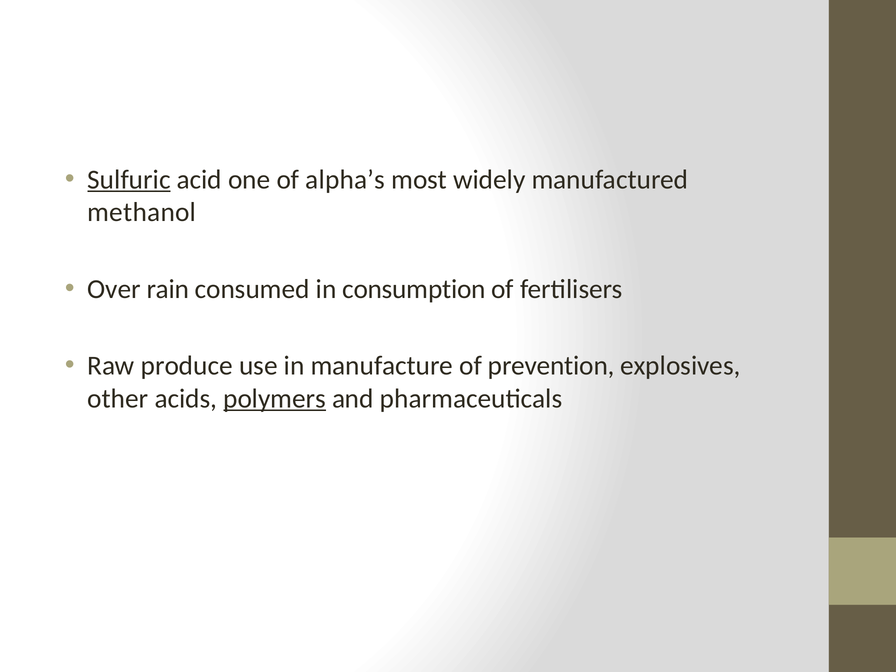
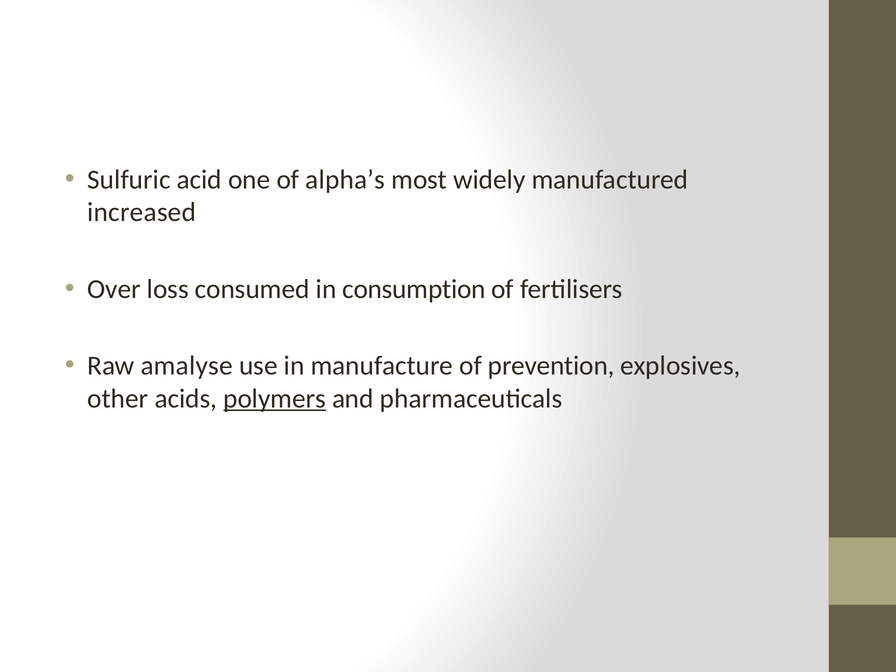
Sulfuric underline: present -> none (129, 180)
methanol: methanol -> increased (142, 212)
rain: rain -> loss (168, 289)
produce: produce -> amalyse (187, 366)
